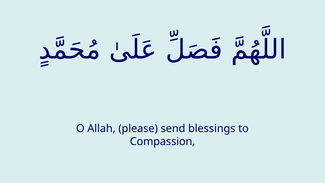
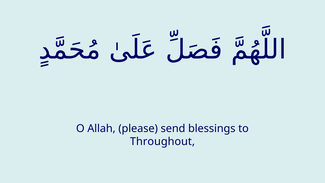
Compassion: Compassion -> Throughout (162, 141)
